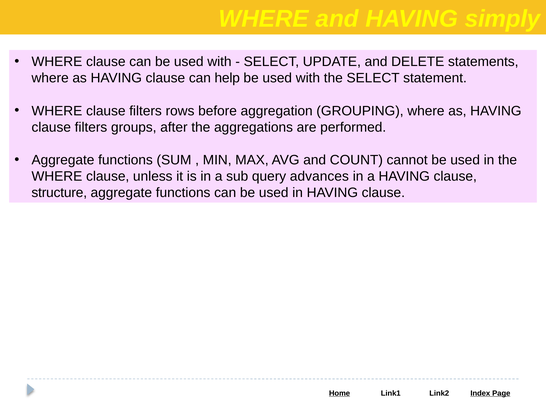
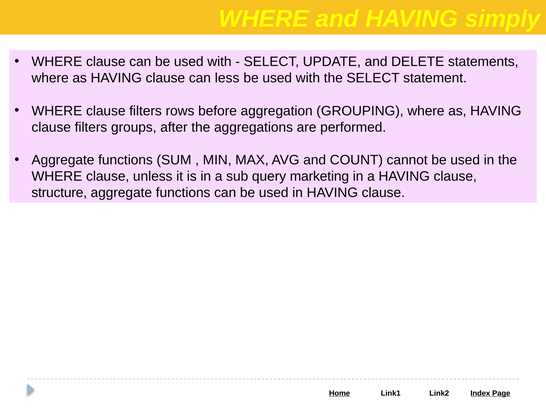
help: help -> less (227, 78)
advances: advances -> marketing (319, 177)
